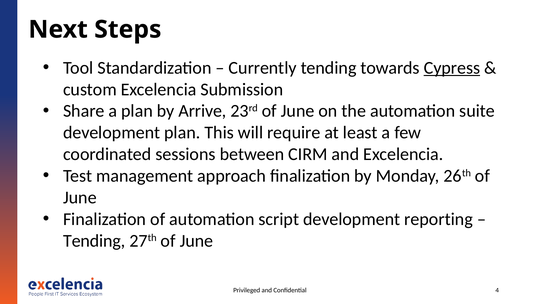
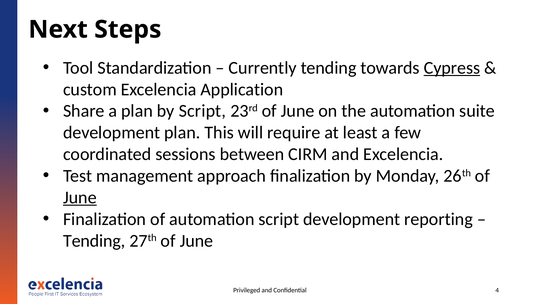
Submission: Submission -> Application (242, 89)
by Arrive: Arrive -> Script (202, 111)
June underline: none -> present (80, 197)
